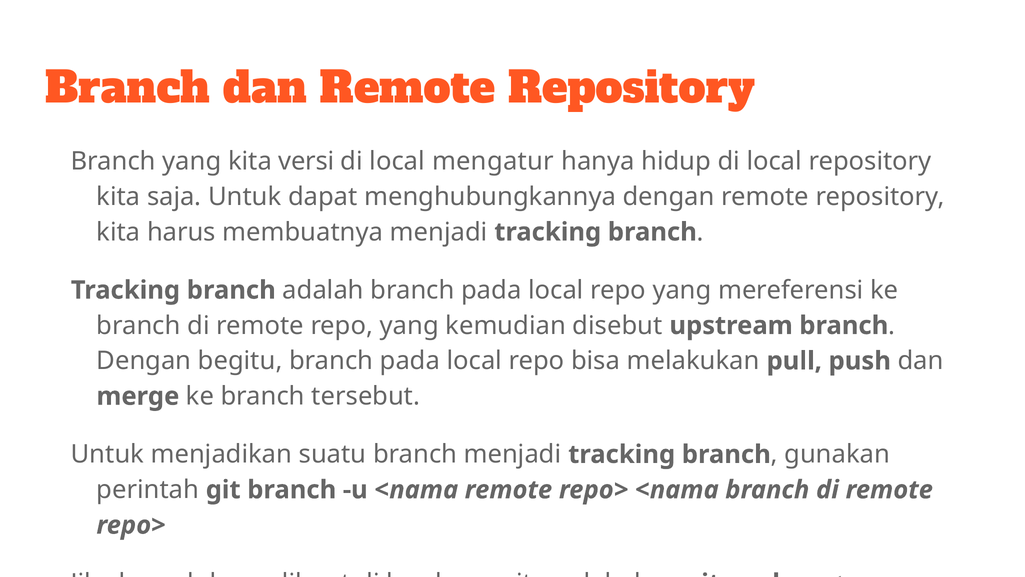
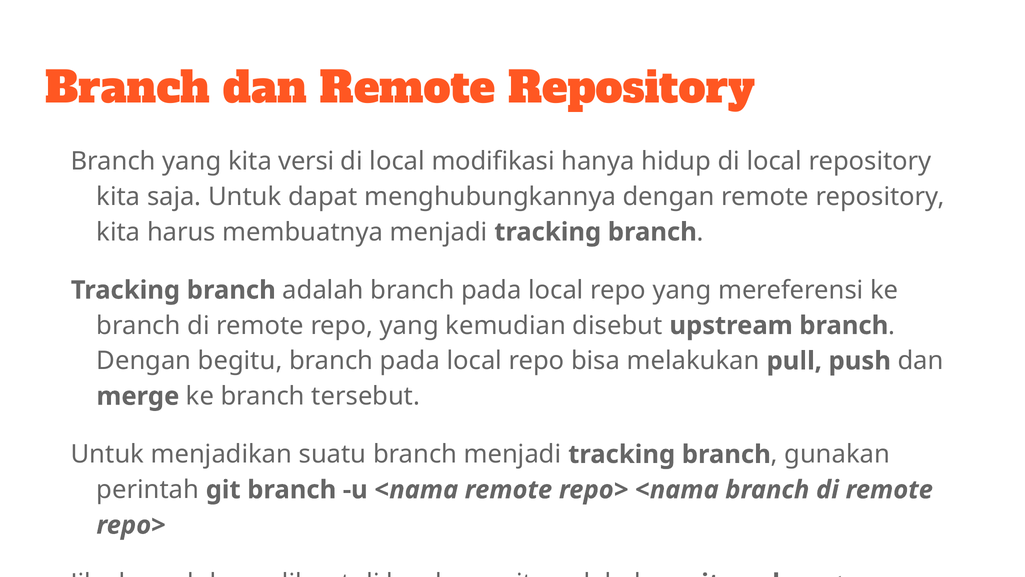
mengatur: mengatur -> modifikasi (493, 161)
